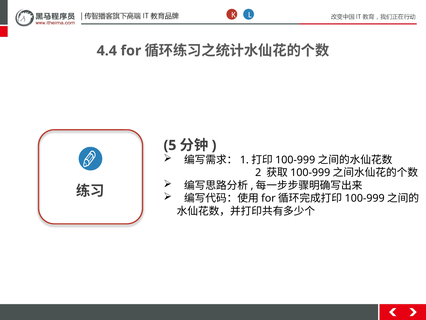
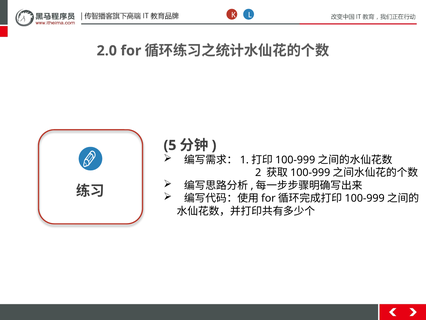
4.4: 4.4 -> 2.0 (107, 51)
